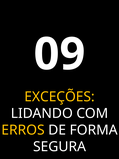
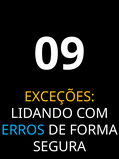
ERROS colour: yellow -> light blue (23, 130)
